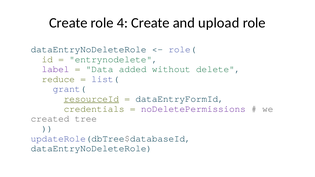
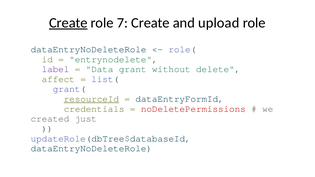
Create underline: none -> present (68, 23)
4: 4 -> 7 (122, 23)
added: added -> grant (133, 69)
reduce: reduce -> affect (58, 79)
noDeletePermissions colour: purple -> red (193, 109)
tree: tree -> just (86, 119)
